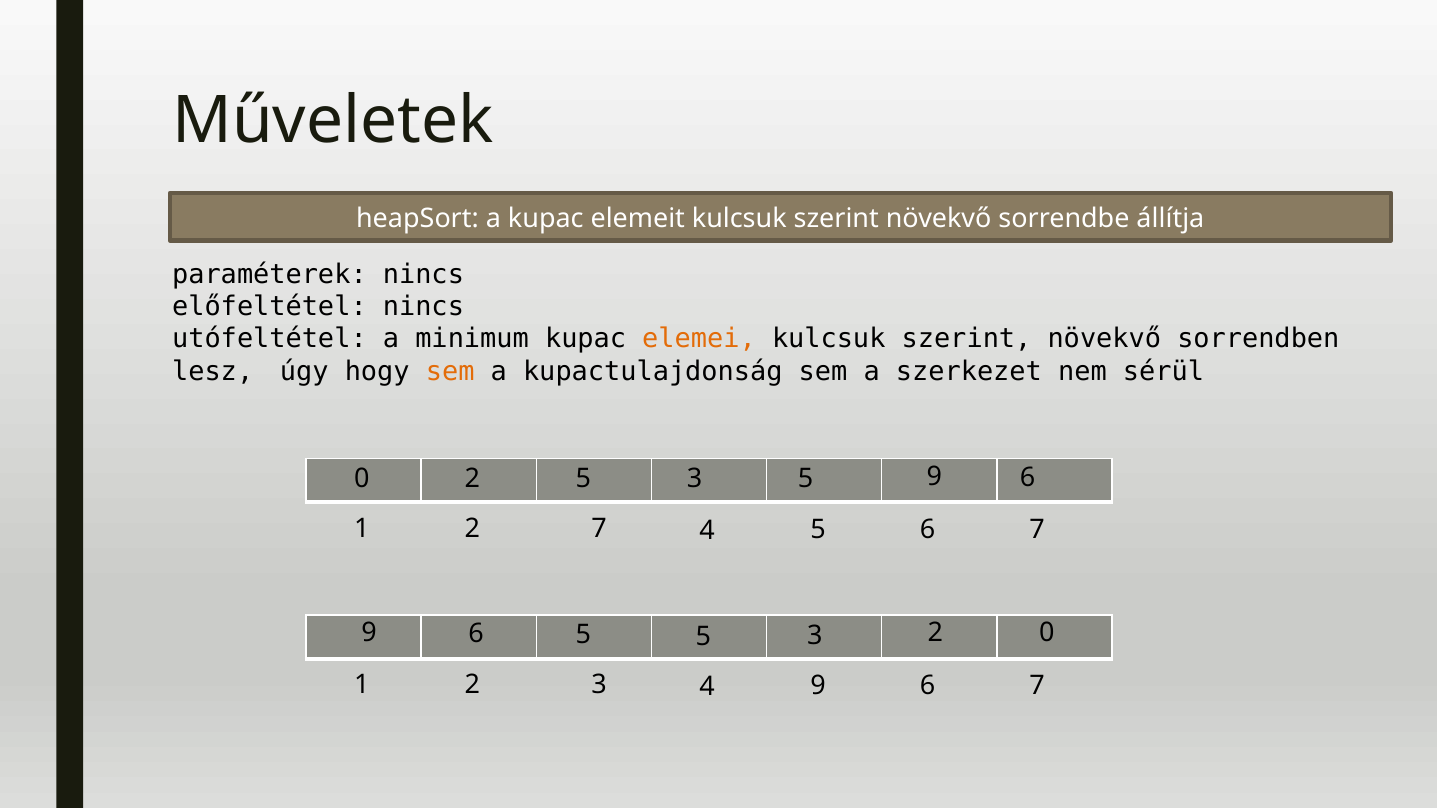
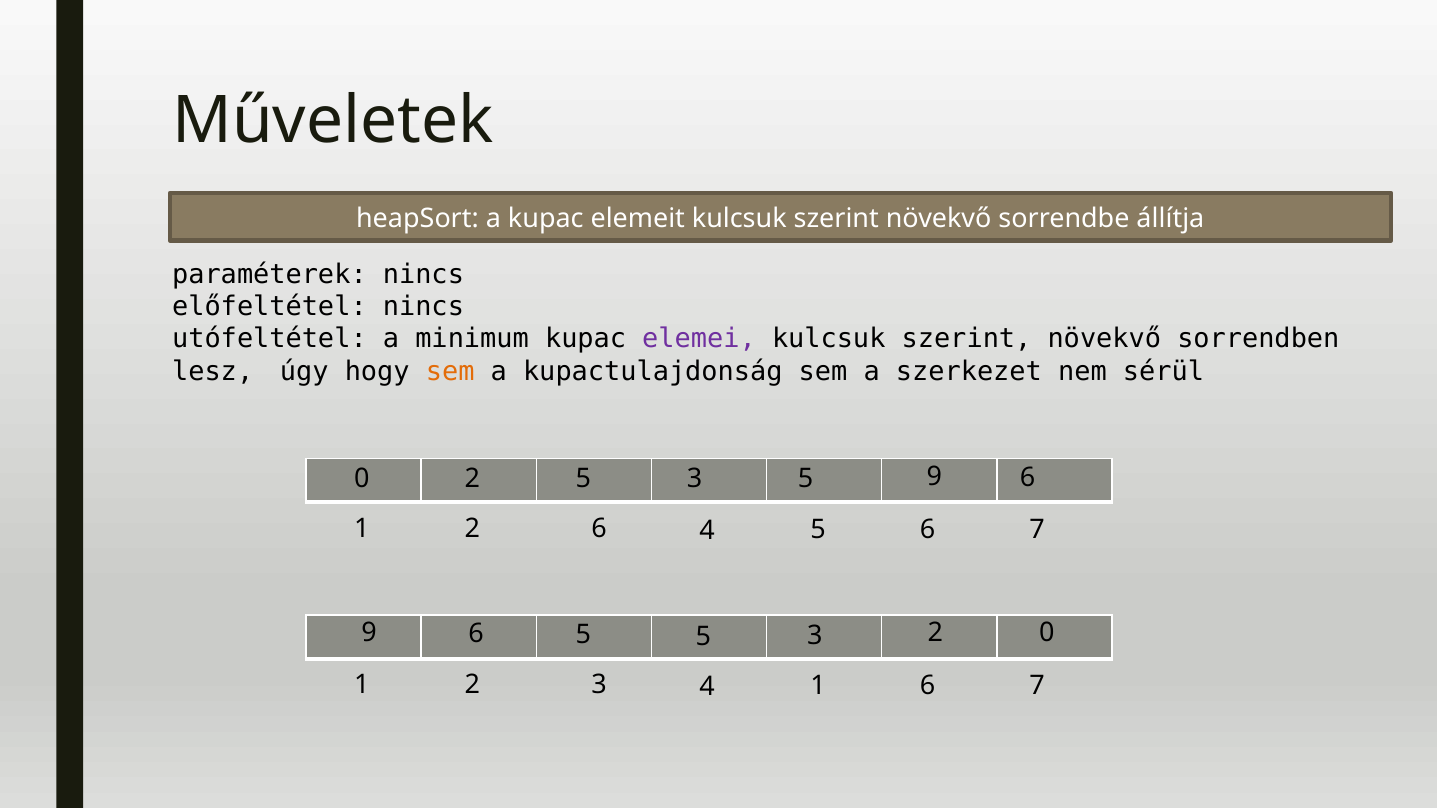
elemei colour: orange -> purple (699, 339)
2 7: 7 -> 6 (599, 529)
4 9: 9 -> 1 (818, 686)
